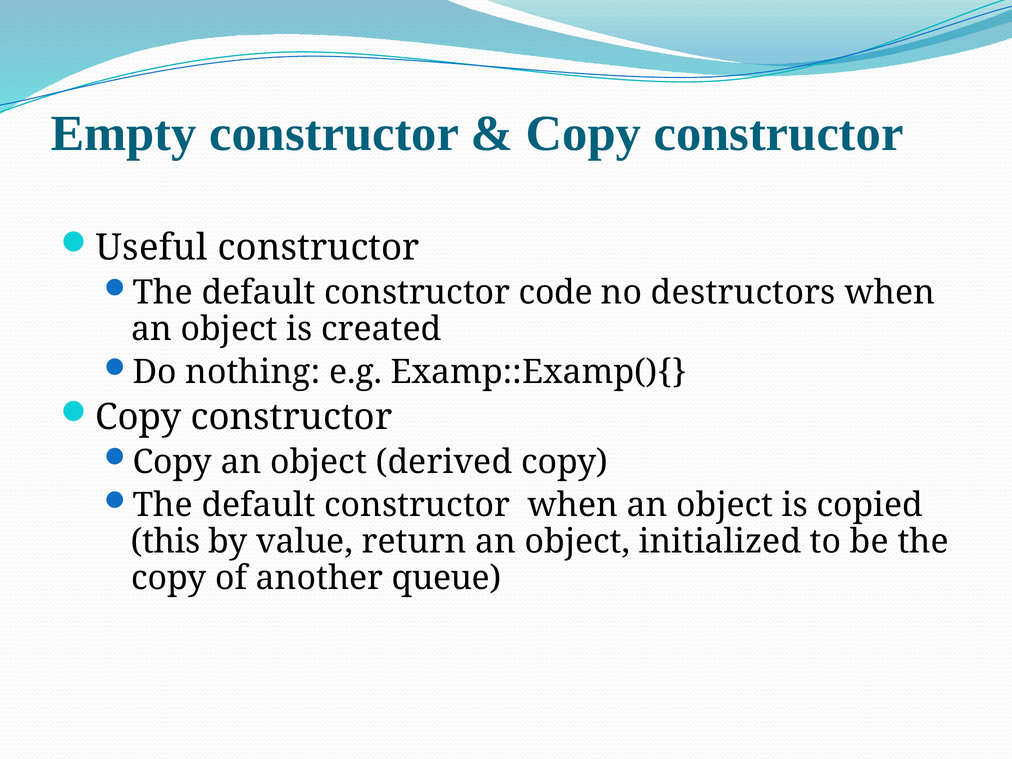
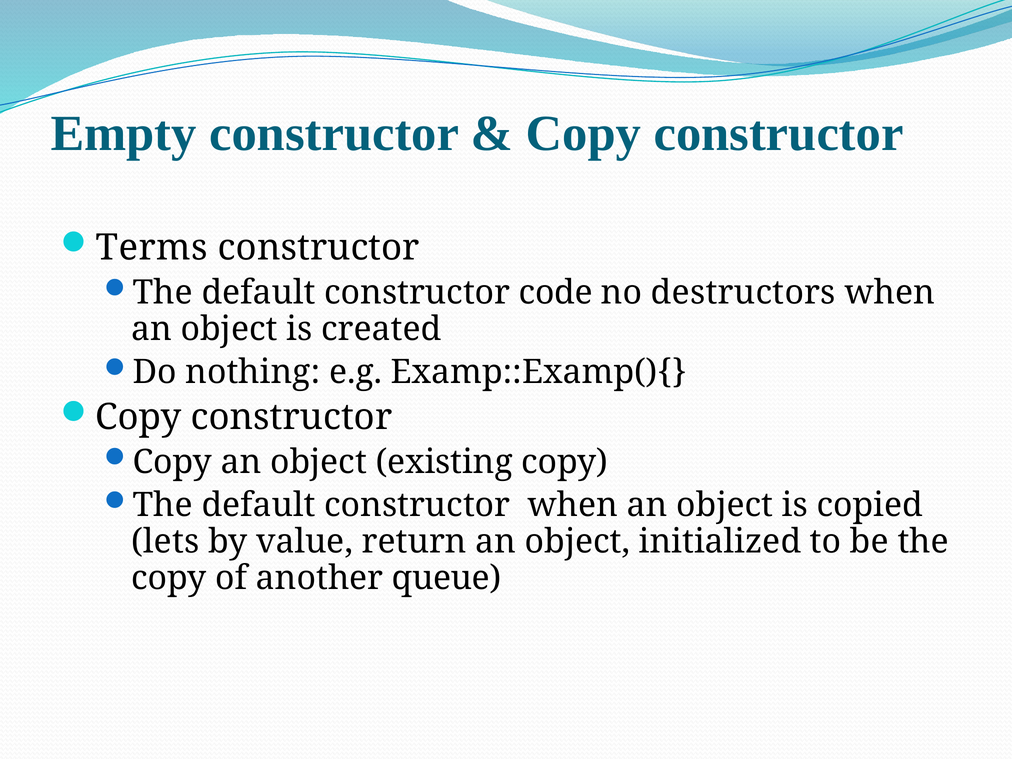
Useful: Useful -> Terms (152, 248)
derived: derived -> existing (444, 462)
this: this -> lets (165, 542)
